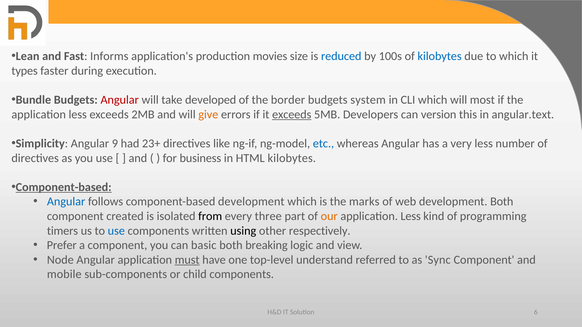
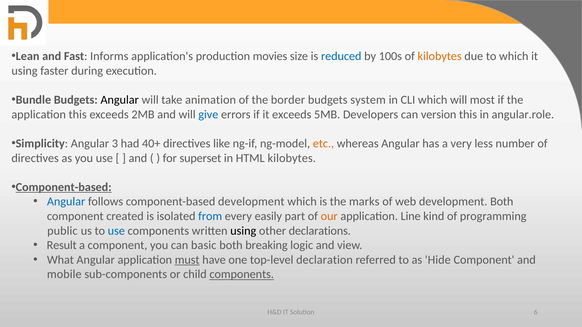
kilobytes colour: blue -> orange (440, 56)
types: types -> using (25, 71)
Angular colour: red -> black (120, 100)
developed: developed -> animation (211, 100)
less: less -> this (78, 115)
give colour: orange -> blue (208, 115)
exceeds underline: present -> none (292, 115)
angular.text: angular.text -> angular.role (523, 115)
9: 9 -> 3 (115, 144)
23+: 23+ -> 40+ (151, 144)
etc colour: blue -> orange (323, 144)
business: business -> superset (200, 158)
from colour: black -> blue (210, 216)
three: three -> easily (268, 216)
Less: Less -> Line (411, 216)
timers: timers -> public (62, 231)
respectively: respectively -> declarations (320, 231)
Prefer: Prefer -> Result (62, 246)
Node: Node -> What (60, 260)
understand: understand -> declaration (324, 260)
Sync: Sync -> Hide (438, 260)
components underline: none -> present (242, 275)
